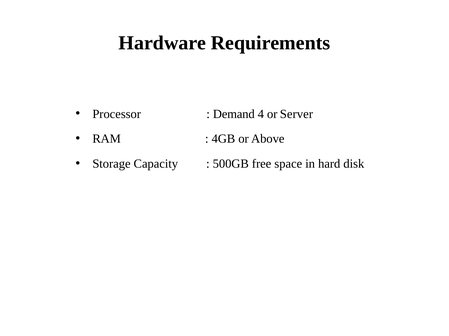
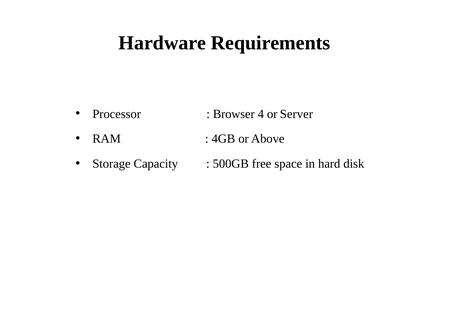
Demand: Demand -> Browser (234, 114)
